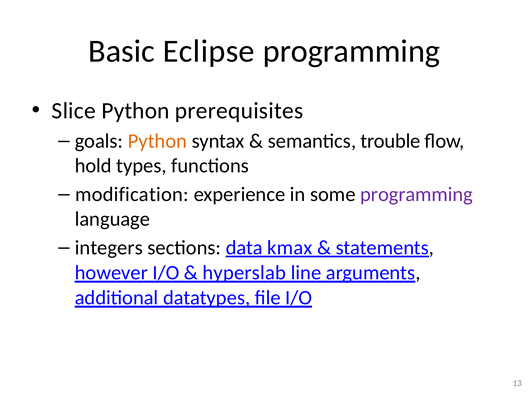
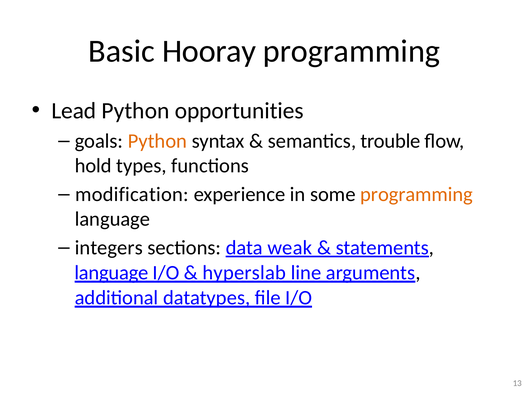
Eclipse: Eclipse -> Hooray (209, 51)
Slice: Slice -> Lead (74, 111)
prerequisites: prerequisites -> opportunities (239, 111)
programming colour: purple -> orange (417, 195)
kmax: kmax -> weak (290, 248)
however: however -> language (111, 273)
